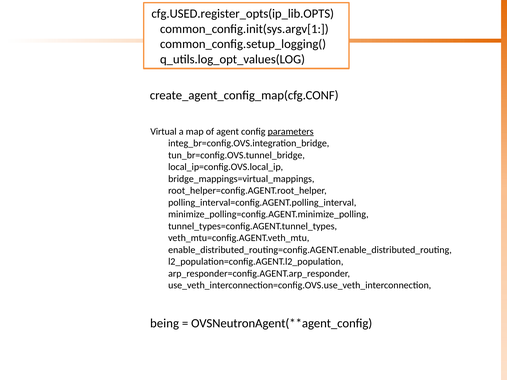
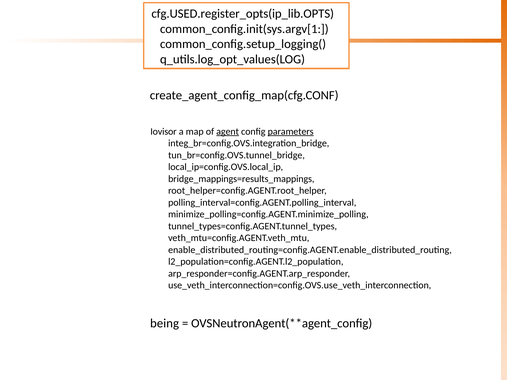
Virtual: Virtual -> Iovisor (164, 132)
agent underline: none -> present (228, 132)
bridge_mappings=virtual_mappings: bridge_mappings=virtual_mappings -> bridge_mappings=results_mappings (241, 179)
